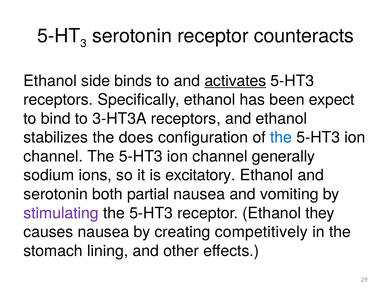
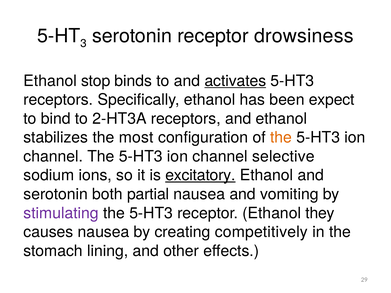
counteracts: counteracts -> drowsiness (304, 36)
side: side -> stop (96, 81)
3-HT3A: 3-HT3A -> 2-HT3A (119, 119)
does: does -> most (136, 138)
the colour: blue -> orange (281, 138)
generally: generally -> selective (283, 157)
excitatory underline: none -> present (200, 175)
